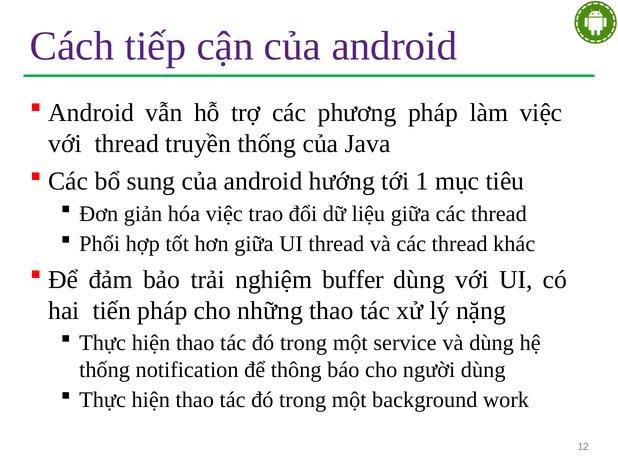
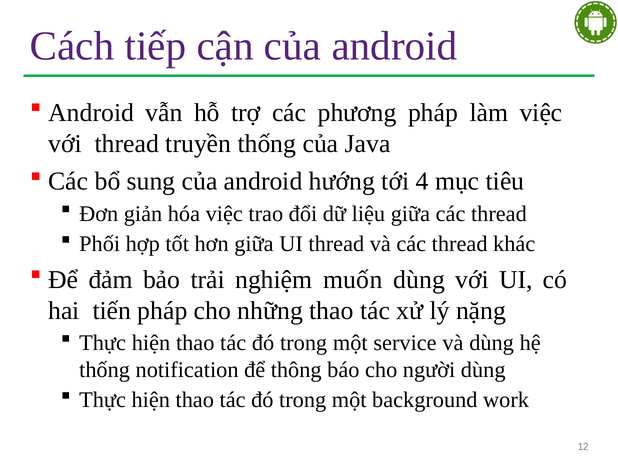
1: 1 -> 4 (422, 181)
buffer: buffer -> muốn (353, 279)
